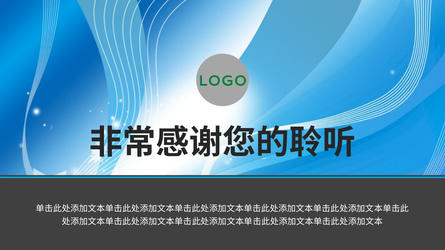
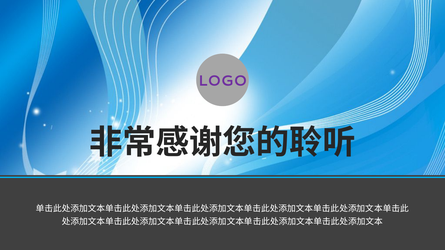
LOGO colour: green -> purple (222, 81)
